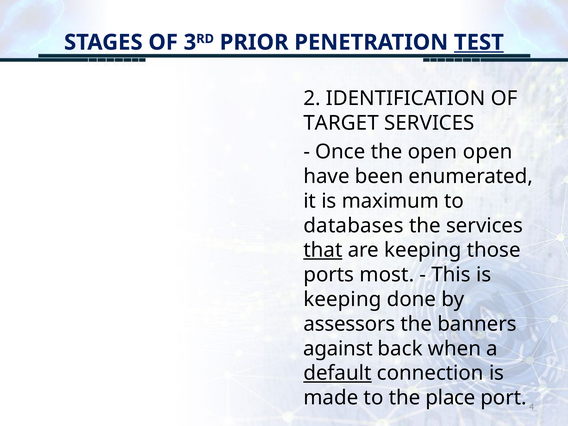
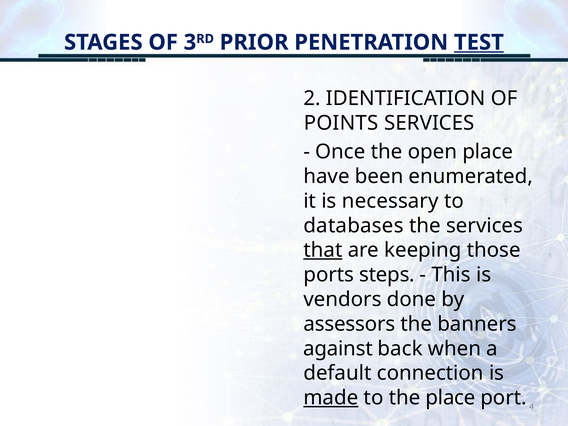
TARGET: TARGET -> POINTS (341, 123)
open open: open -> place (488, 152)
maximum: maximum -> necessary (390, 201)
most: most -> steps (387, 275)
keeping: keeping -> vendors (342, 299)
default underline: present -> none (337, 373)
made underline: none -> present (331, 398)
